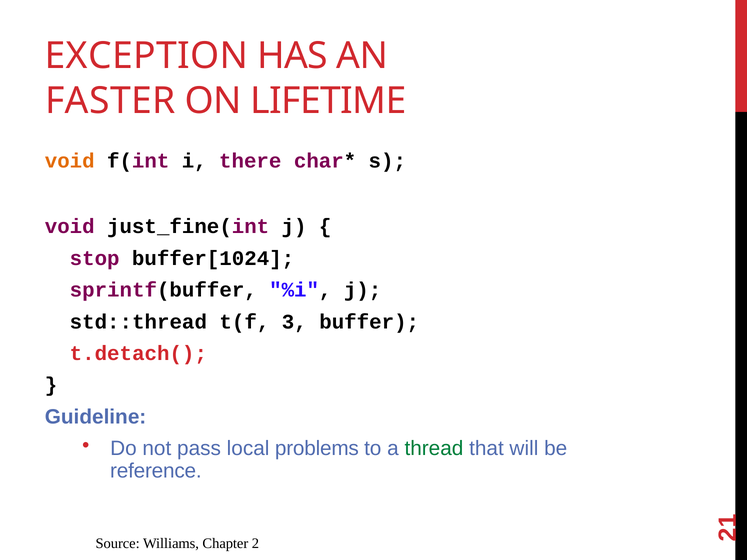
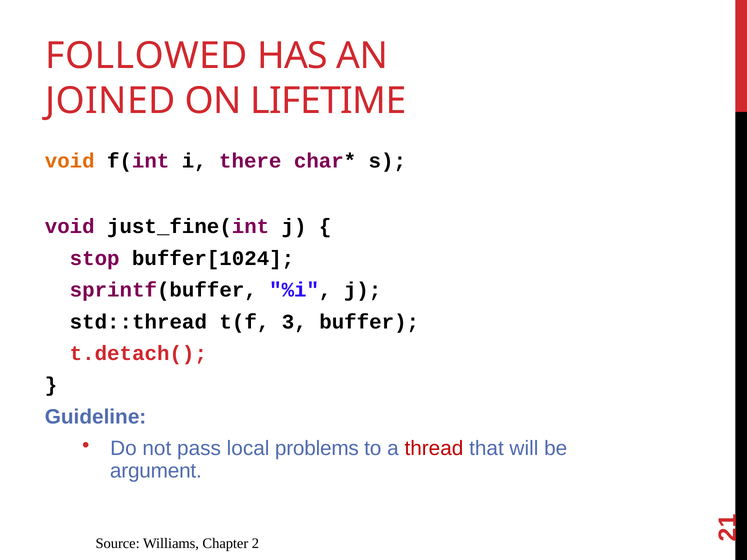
EXCEPTION: EXCEPTION -> FOLLOWED (146, 56)
FASTER: FASTER -> JOINED (110, 101)
thread colour: green -> red (434, 449)
reference: reference -> argument (156, 471)
